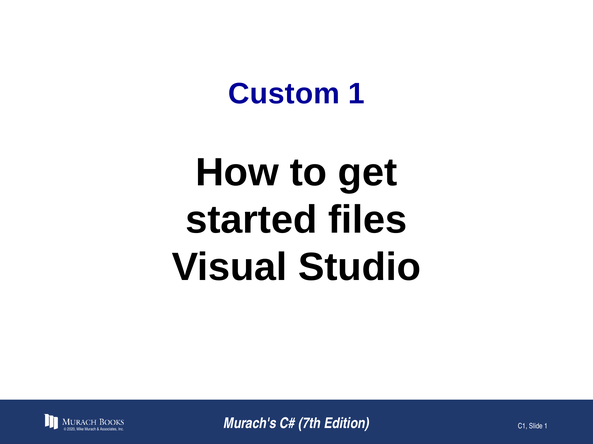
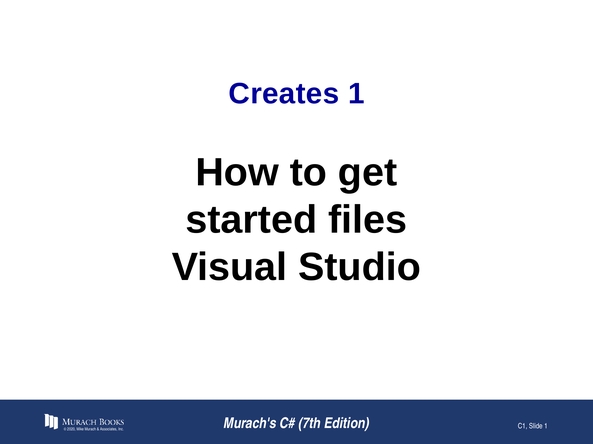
Custom: Custom -> Creates (284, 94)
